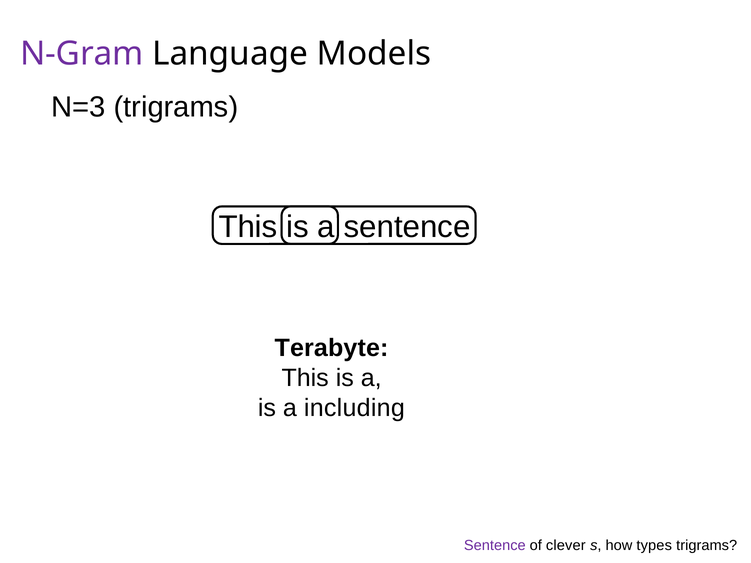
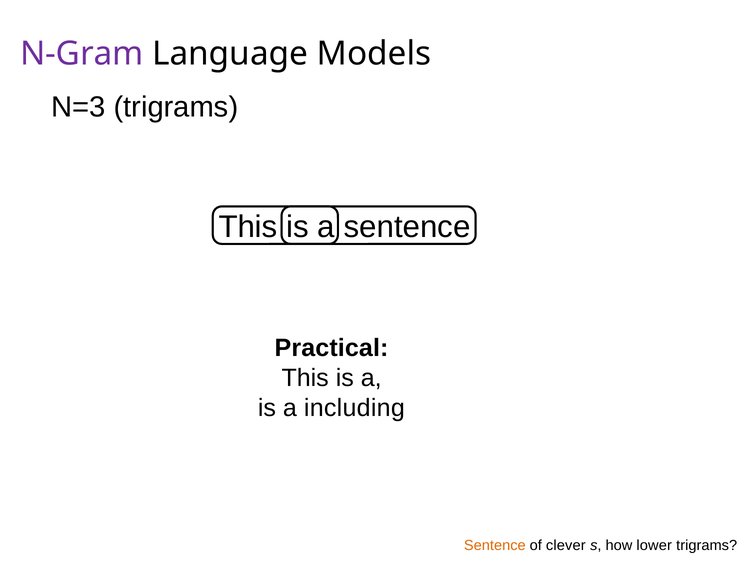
Terabyte: Terabyte -> Practical (332, 348)
Sentence colour: purple -> orange (495, 545)
types: types -> lower (654, 545)
